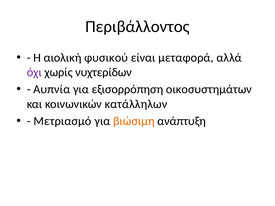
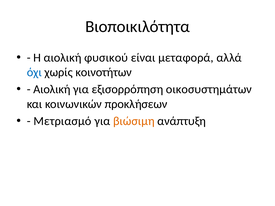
Περιβάλλοντος: Περιβάλλοντος -> Βιοποικιλότητα (138, 27)
όχι colour: purple -> blue (34, 72)
νυχτερίδων: νυχτερίδων -> κοινοτήτων (104, 72)
Αυπνία: Αυπνία -> Αιολική (52, 89)
κατάλληλων: κατάλληλων -> προκλήσεων (136, 104)
